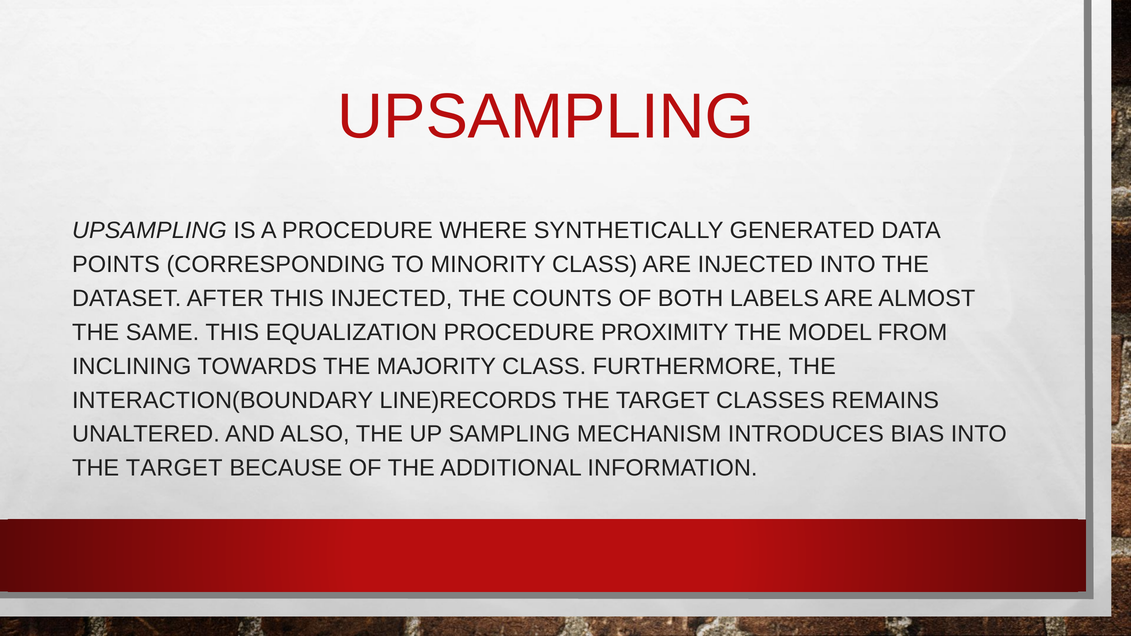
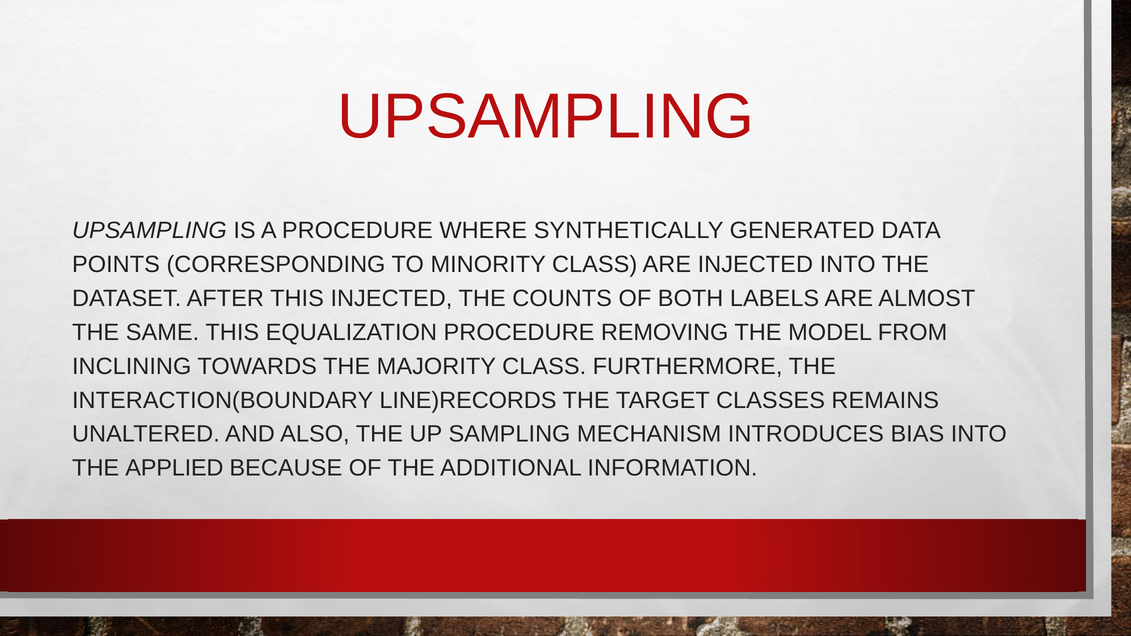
PROXIMITY: PROXIMITY -> REMOVING (665, 332)
TARGET: TARGET -> APPLIED (174, 468)
